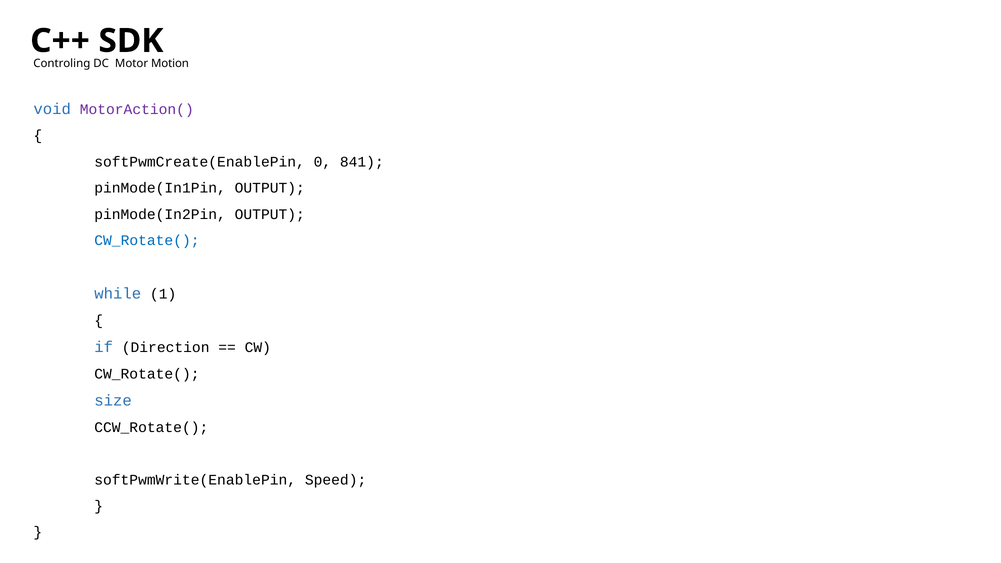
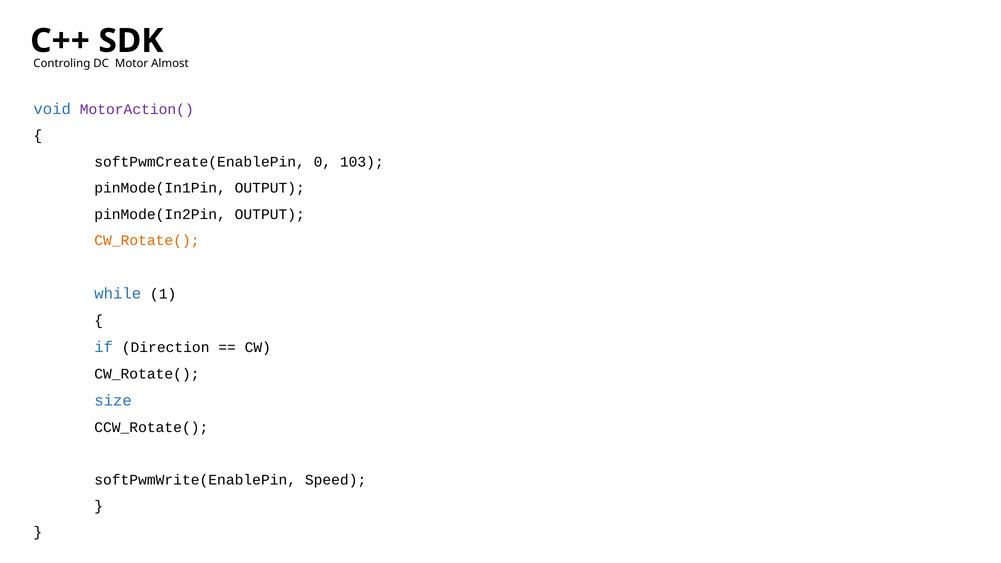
Motion: Motion -> Almost (170, 63)
841: 841 -> 103 (362, 162)
CW_Rotate( colour: blue -> orange (147, 241)
